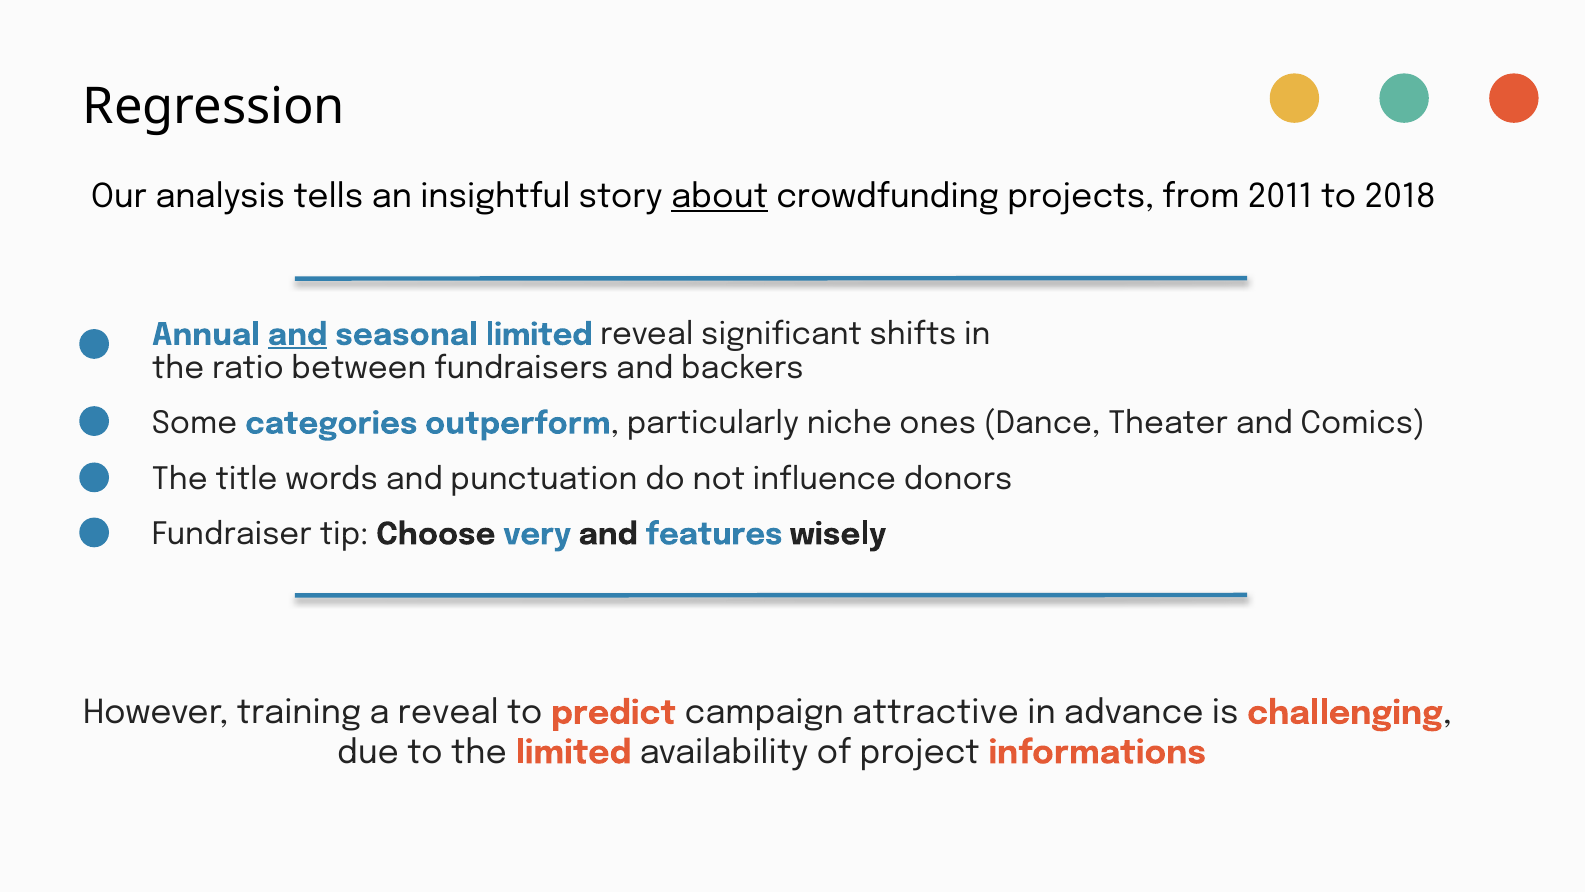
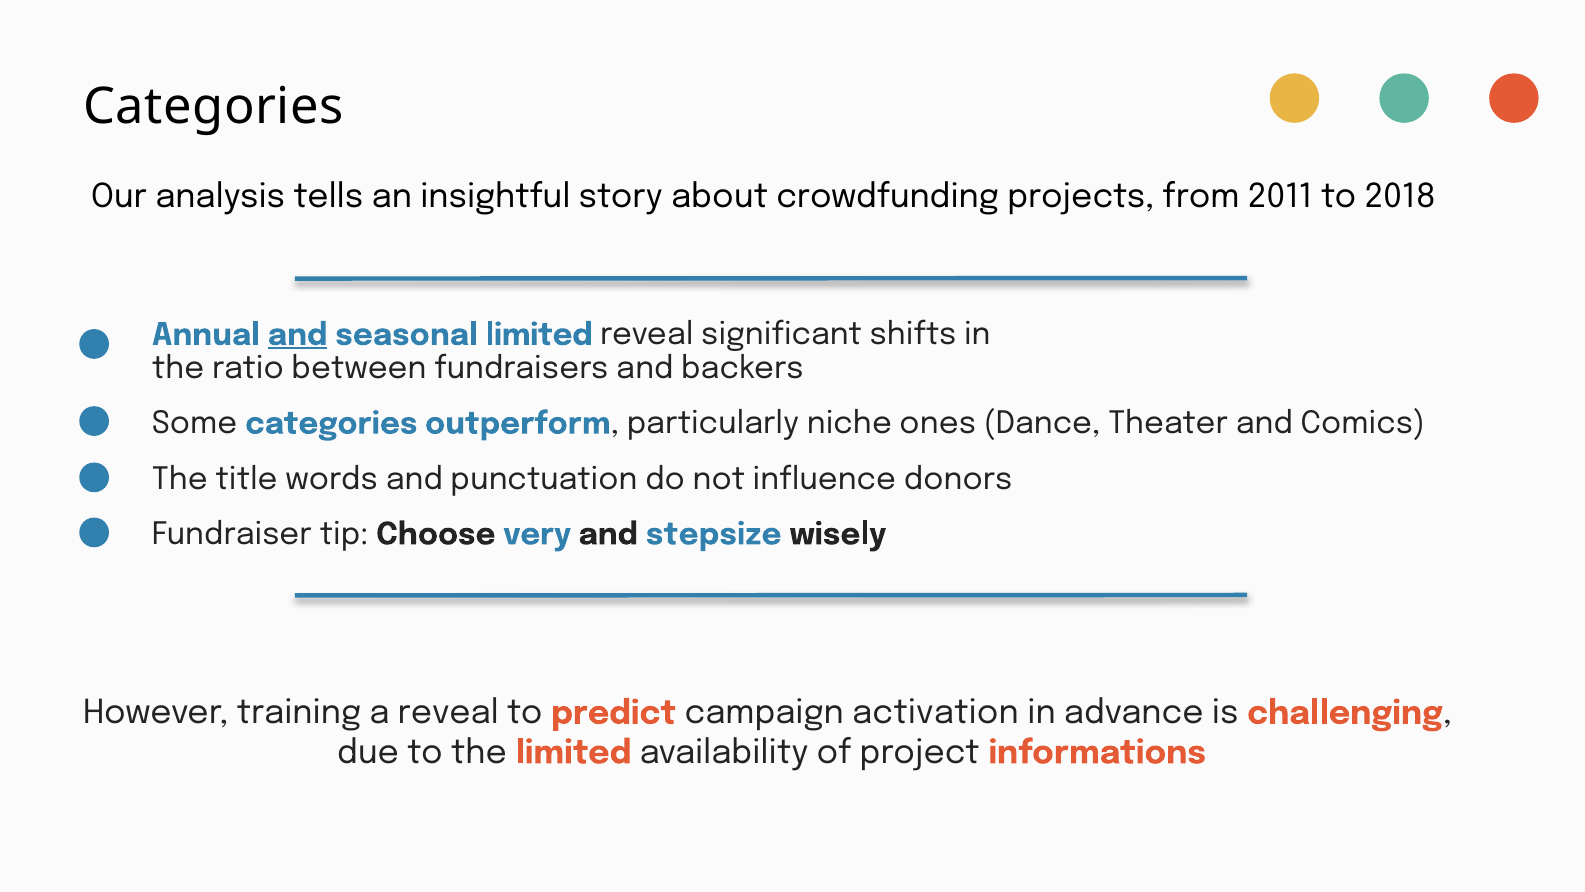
Regression: Regression -> Categories (213, 106)
about underline: present -> none (720, 196)
features: features -> stepsize (714, 534)
attractive: attractive -> activation (936, 713)
